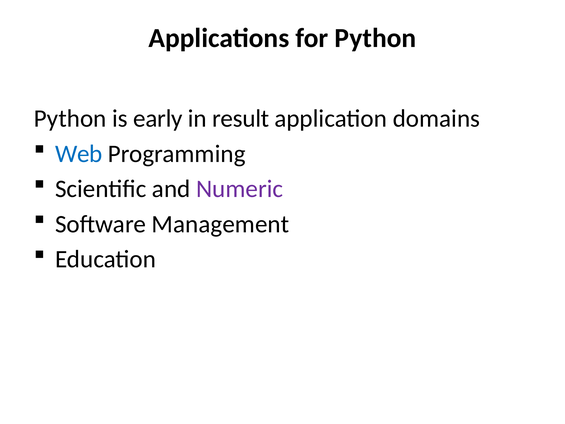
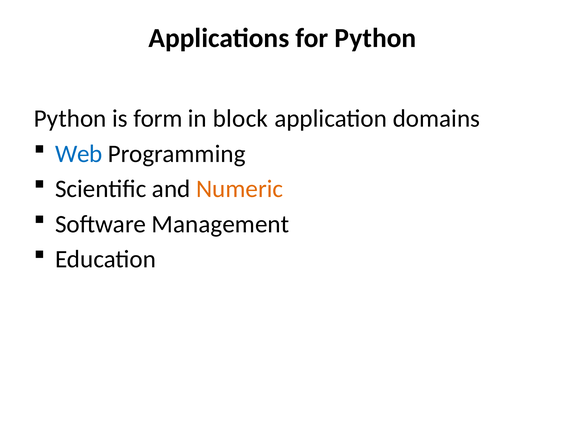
early: early -> form (158, 119)
result: result -> block (240, 119)
Numeric colour: purple -> orange (240, 189)
